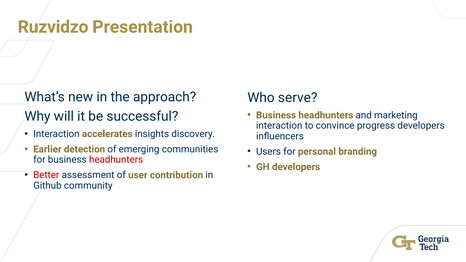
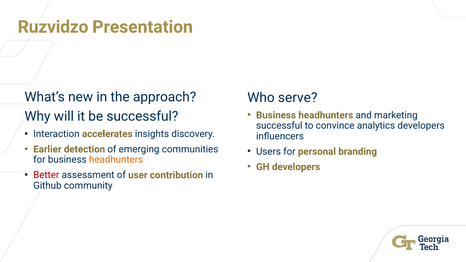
interaction: interaction -> successful (279, 126)
progress: progress -> analytics (376, 126)
headhunters colour: red -> orange (116, 160)
